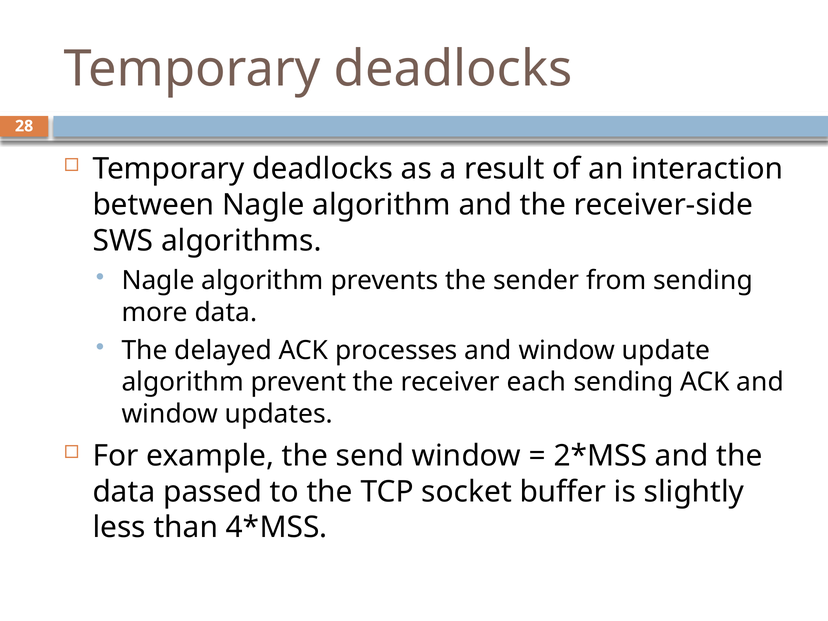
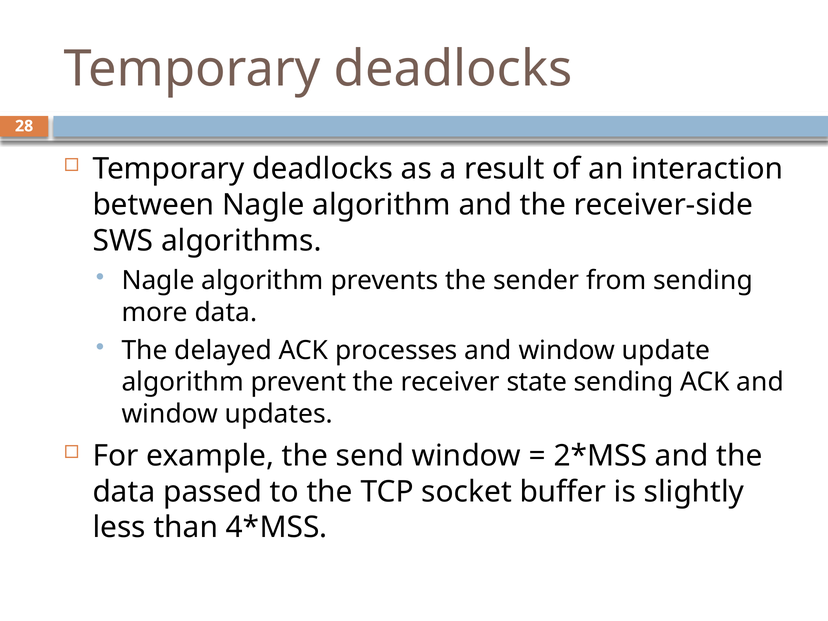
each: each -> state (537, 382)
